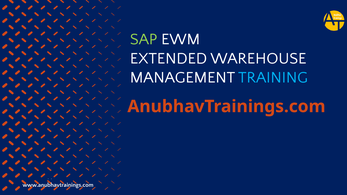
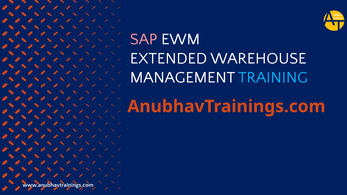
SAP colour: light green -> pink (144, 39)
